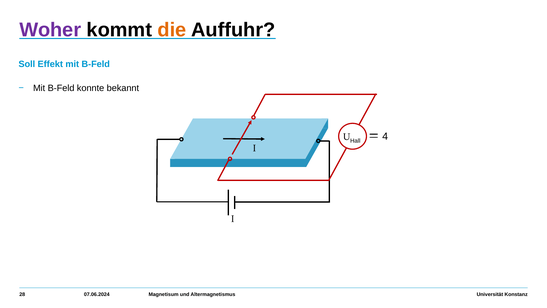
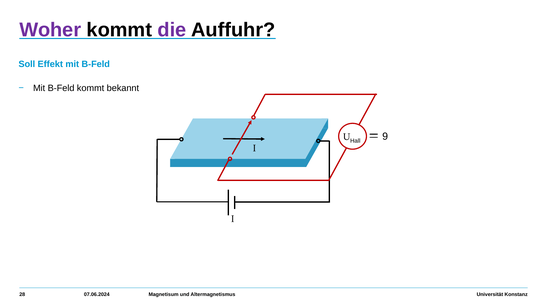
die colour: orange -> purple (172, 30)
B-Feld konnte: konnte -> kommt (91, 88)
4: 4 -> 9 (385, 136)
